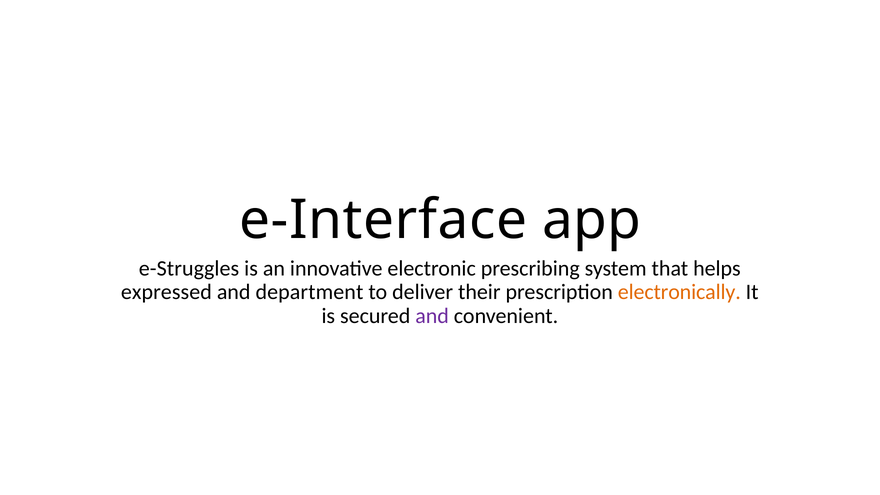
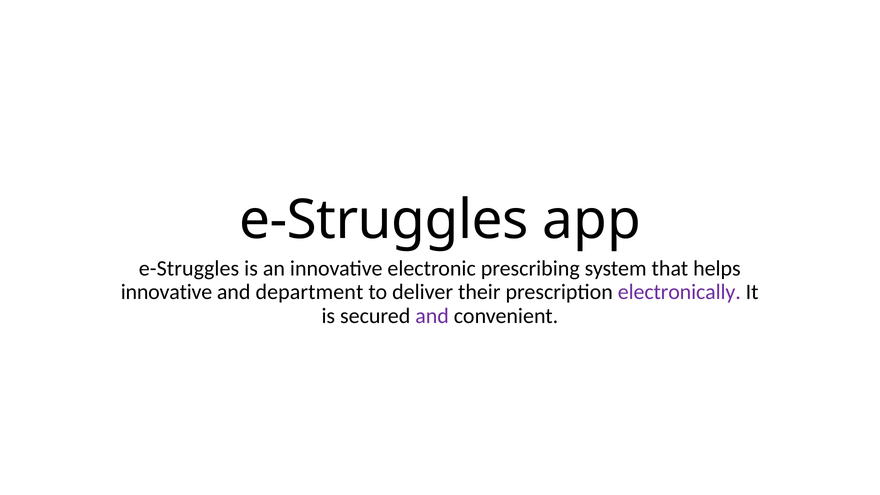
e-Interface: e-Interface -> e-Struggles (384, 220)
expressed: expressed -> innovative (167, 292)
electronically colour: orange -> purple (679, 292)
